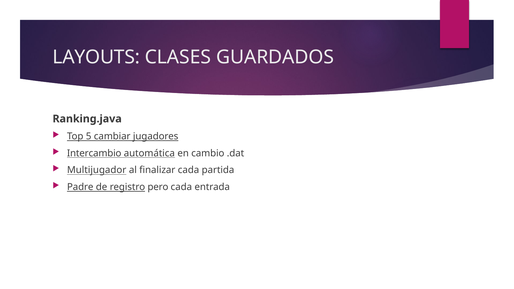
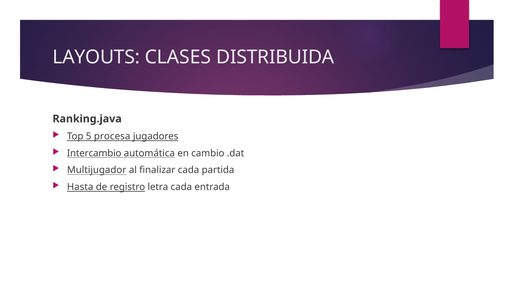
GUARDADOS: GUARDADOS -> DISTRIBUIDA (275, 57)
cambiar: cambiar -> procesa (112, 136)
Padre: Padre -> Hasta (80, 187)
pero: pero -> letra (158, 187)
